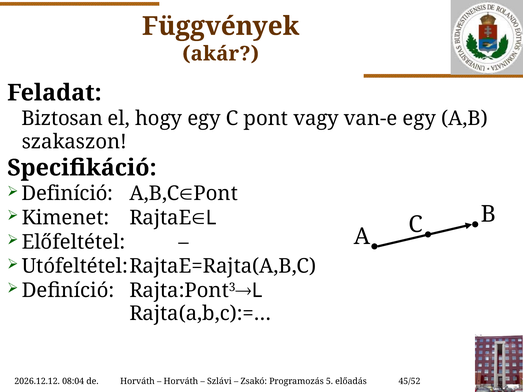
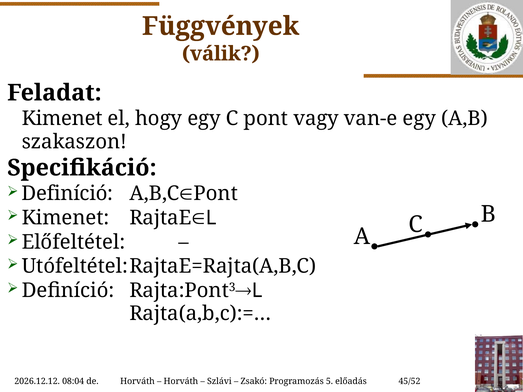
akár: akár -> válik (221, 54)
Biztosan: Biztosan -> Kimenet (62, 119)
